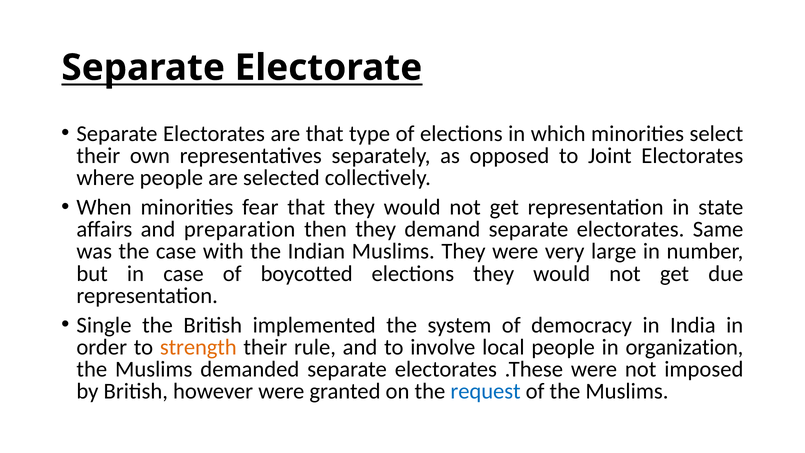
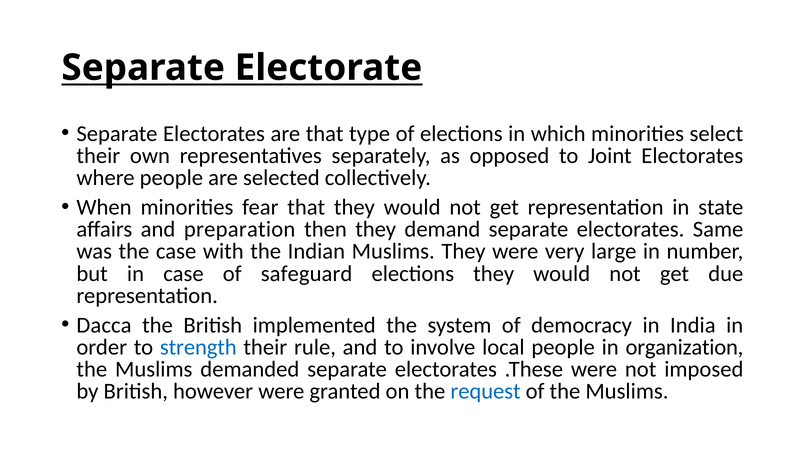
boycotted: boycotted -> safeguard (307, 273)
Single: Single -> Dacca (104, 325)
strength colour: orange -> blue (198, 347)
